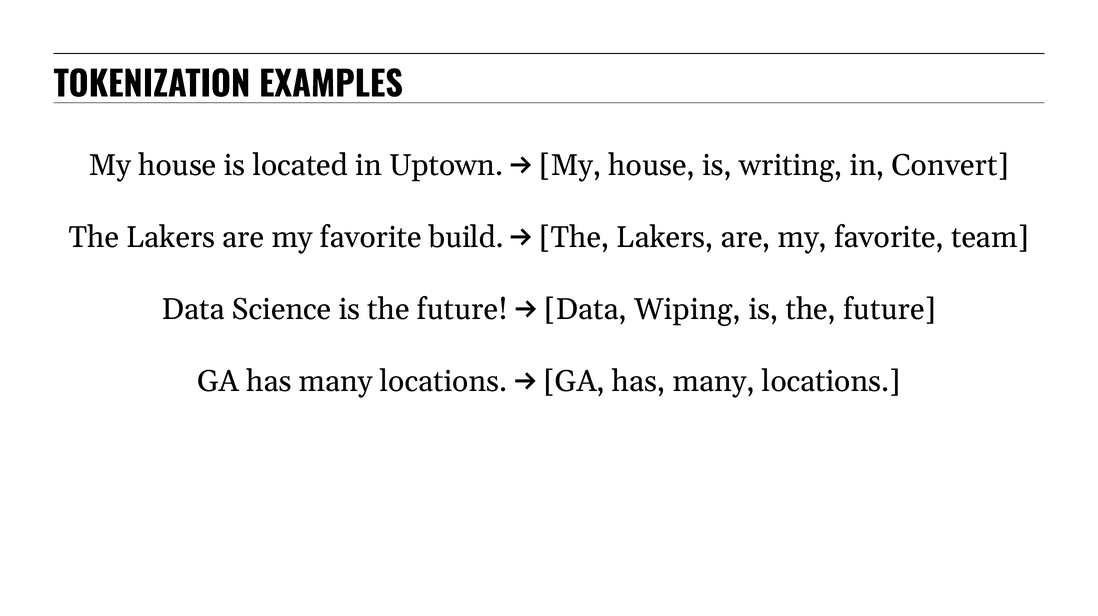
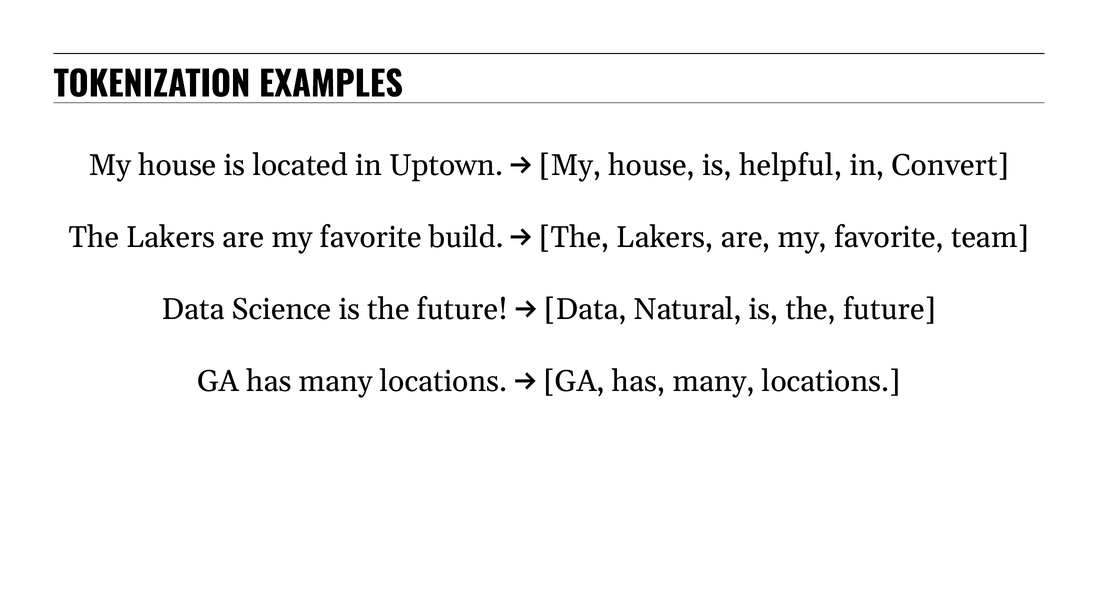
writing: writing -> helpful (791, 165)
Wiping: Wiping -> Natural (688, 310)
